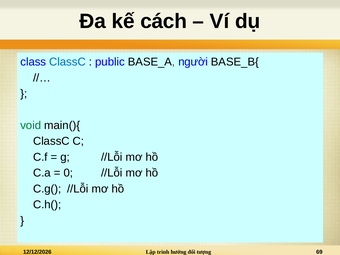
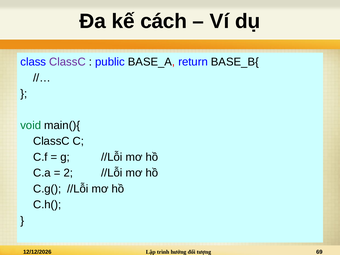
ClassC colour: blue -> purple (67, 62)
người: người -> return (193, 62)
0: 0 -> 2 (68, 173)
